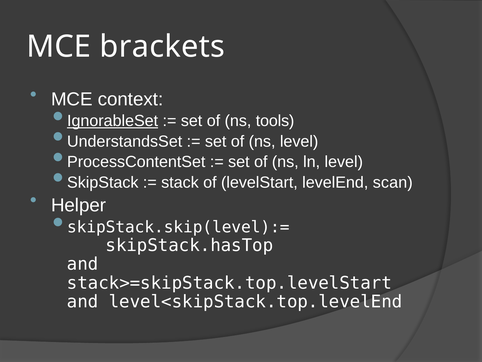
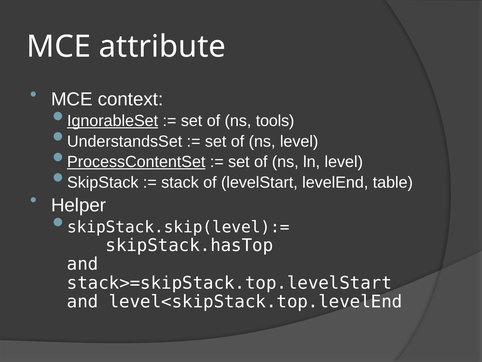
brackets: brackets -> attribute (162, 47)
ProcessContentSet underline: none -> present (136, 162)
scan: scan -> table (393, 182)
